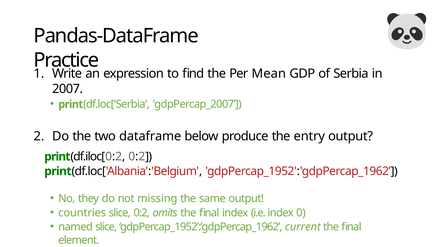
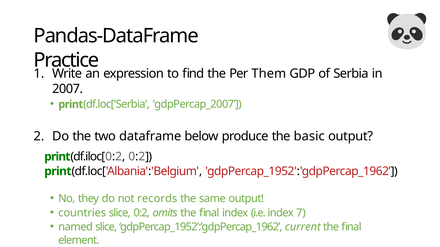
Mean: Mean -> Them (269, 74)
entry: entry -> basic (309, 137)
missing: missing -> records (157, 199)
0: 0 -> 7 (301, 213)
